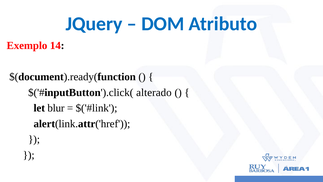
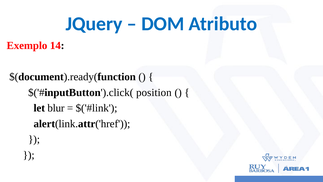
alterado: alterado -> position (154, 92)
